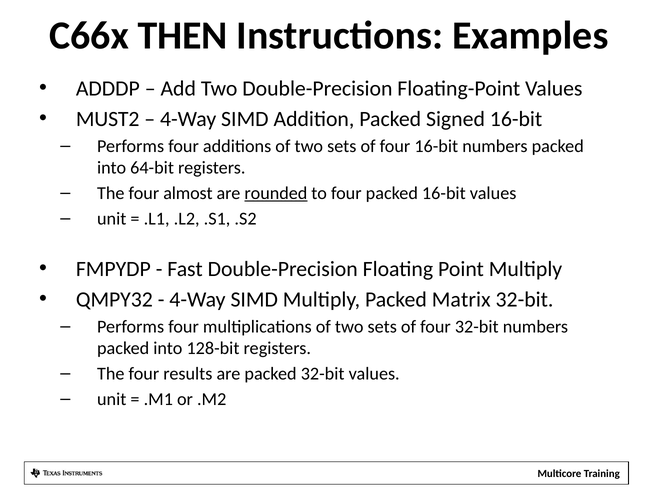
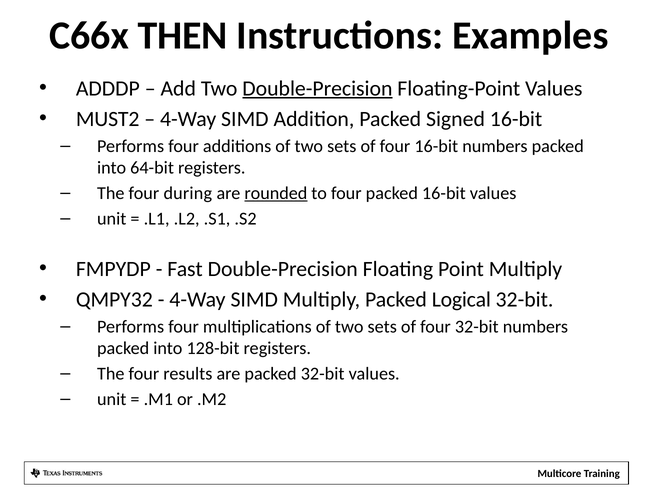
Double-Precision underline: none -> present (317, 89)
almost: almost -> during (188, 194)
Matrix: Matrix -> Logical (461, 300)
